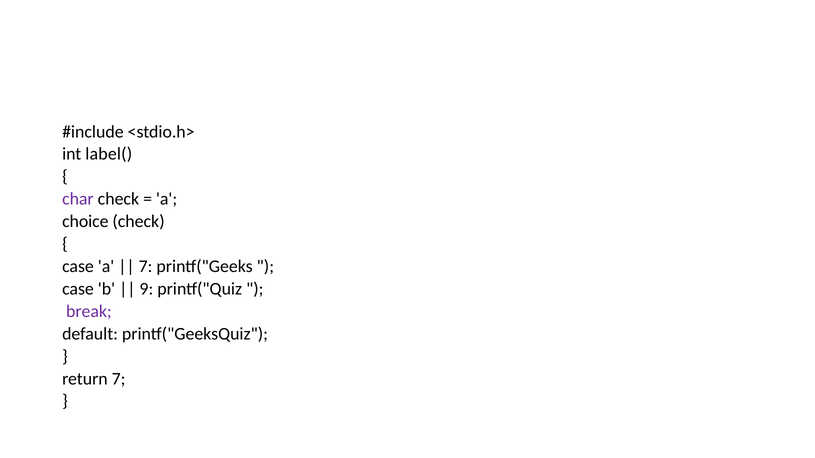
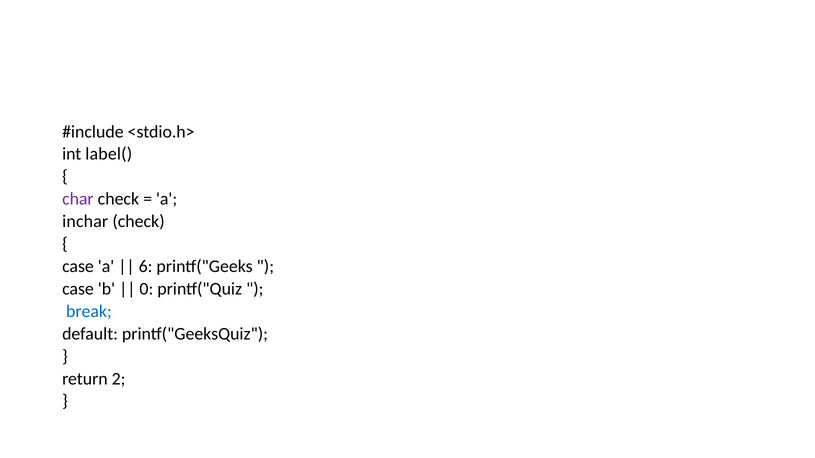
choice: choice -> inchar (85, 222)
7: 7 -> 6 (146, 267)
9: 9 -> 0 (146, 289)
break colour: purple -> blue (89, 312)
return 7: 7 -> 2 (119, 379)
